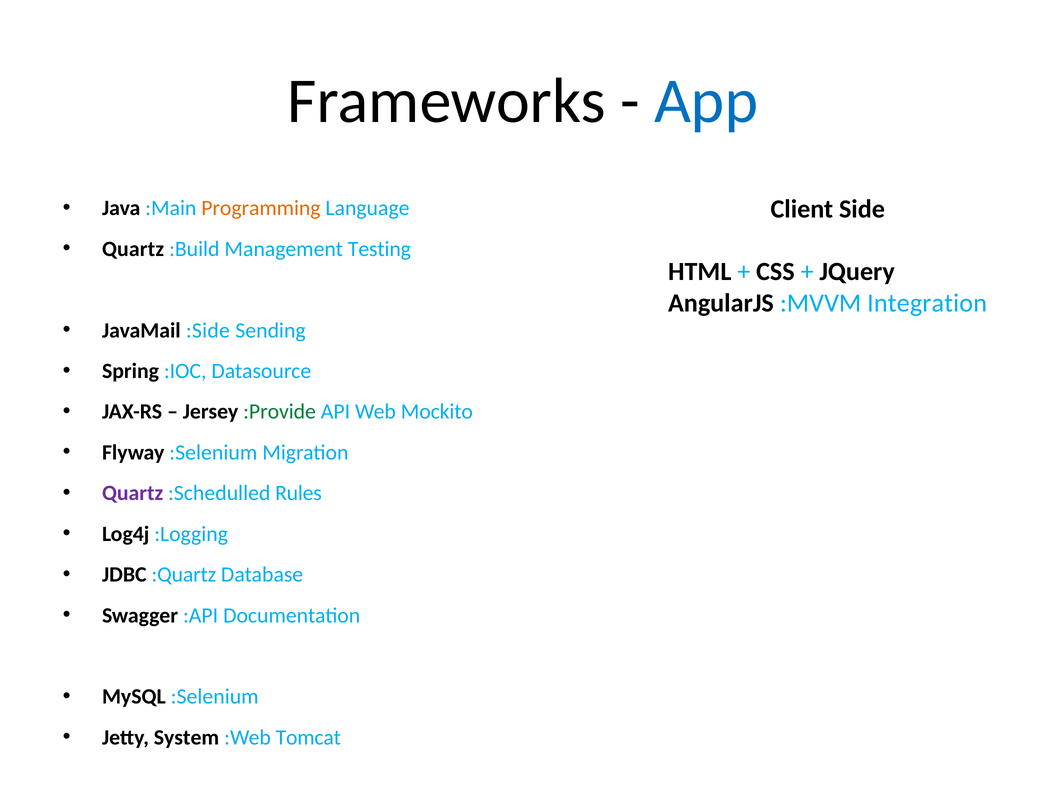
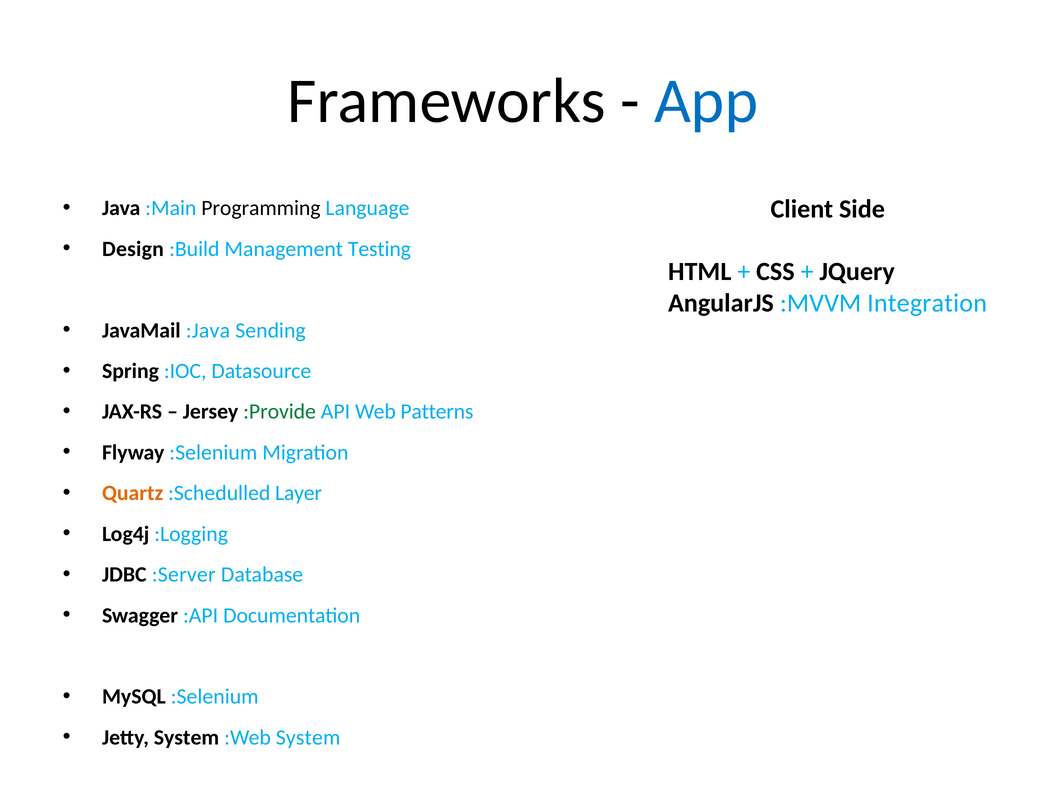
Programming colour: orange -> black (261, 208)
Quartz: Quartz -> Design (133, 249)
:Side: :Side -> :Java (208, 330)
Mockito: Mockito -> Patterns (437, 412)
Quartz colour: purple -> orange (133, 493)
Rules: Rules -> Layer (298, 493)
:Quartz: :Quartz -> :Server (184, 574)
:Web Tomcat: Tomcat -> System (308, 737)
